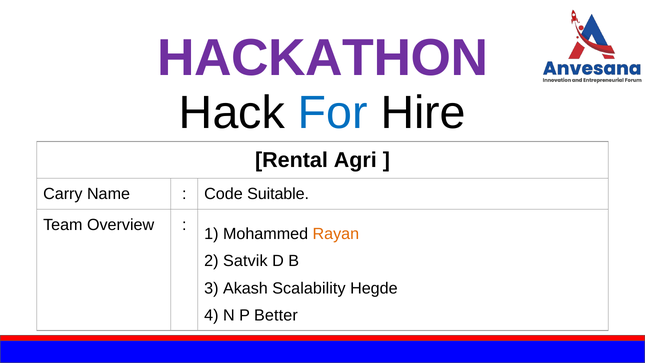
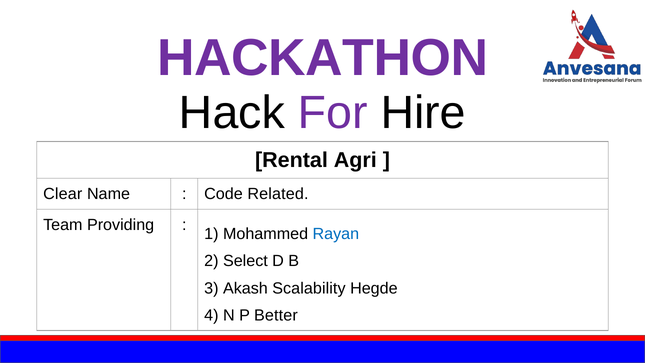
For colour: blue -> purple (333, 113)
Carry: Carry -> Clear (63, 194)
Suitable: Suitable -> Related (278, 194)
Overview: Overview -> Providing (121, 225)
Rayan colour: orange -> blue (336, 234)
Satvik: Satvik -> Select (245, 261)
